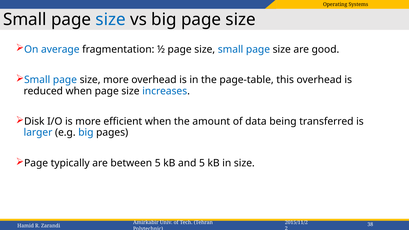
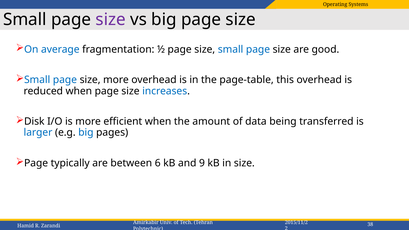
size colour: blue -> purple (111, 20)
between 5: 5 -> 6 (158, 163)
and 5: 5 -> 9 (202, 163)
